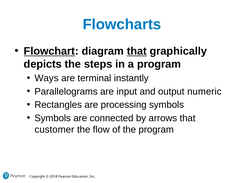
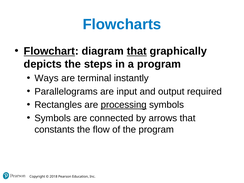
numeric: numeric -> required (204, 92)
processing underline: none -> present (124, 105)
customer: customer -> constants (54, 129)
